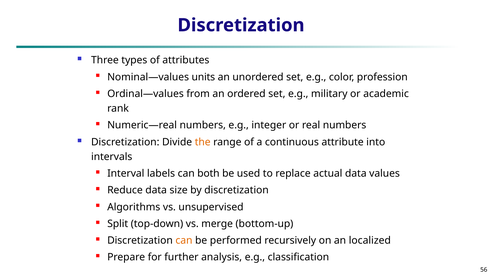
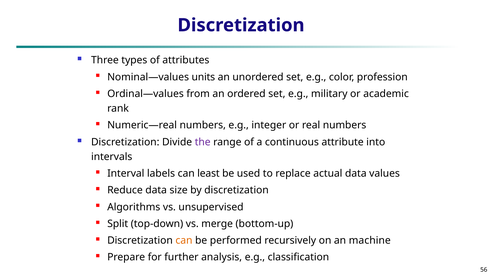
the colour: orange -> purple (203, 142)
both: both -> least (208, 174)
localized: localized -> machine (370, 241)
